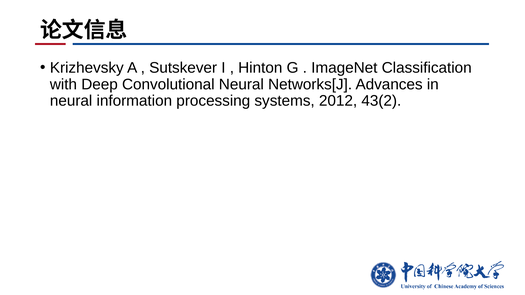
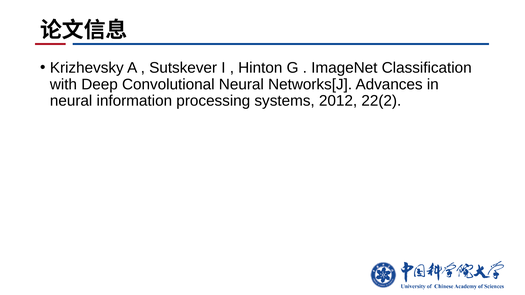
43(2: 43(2 -> 22(2 (381, 101)
